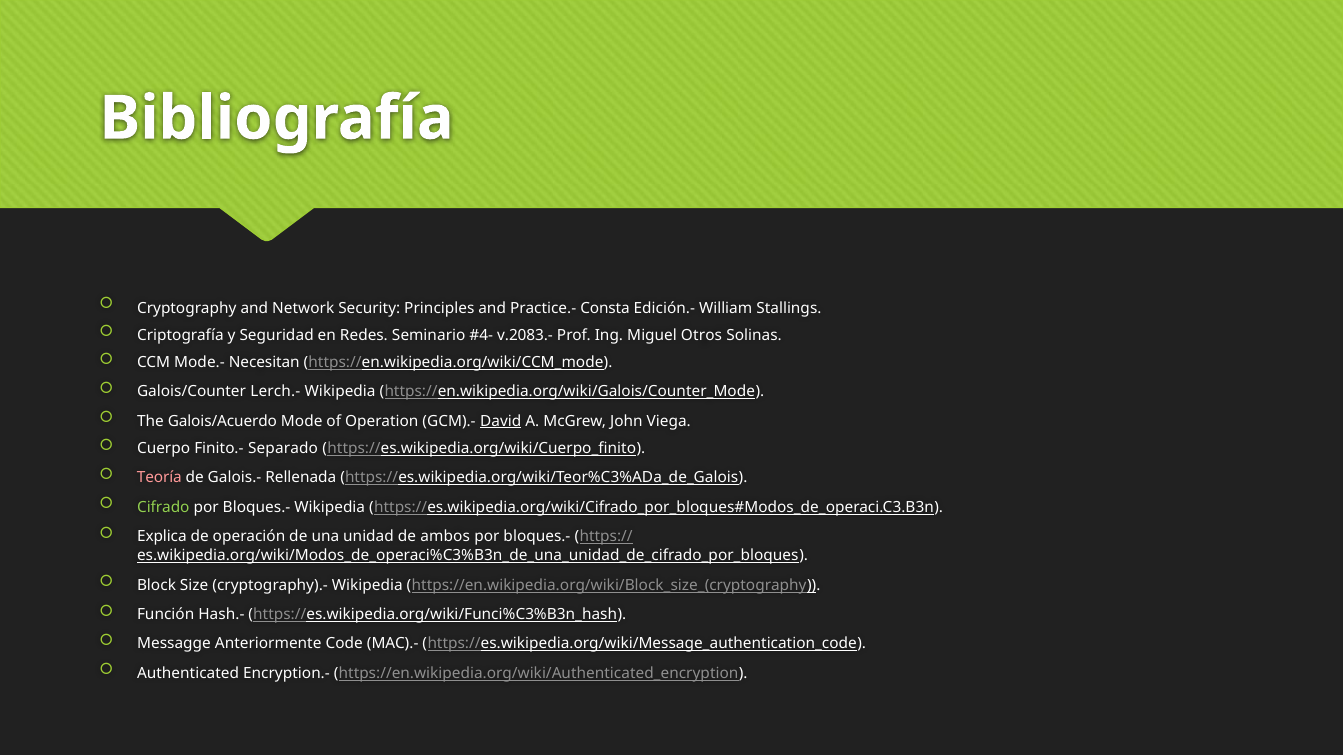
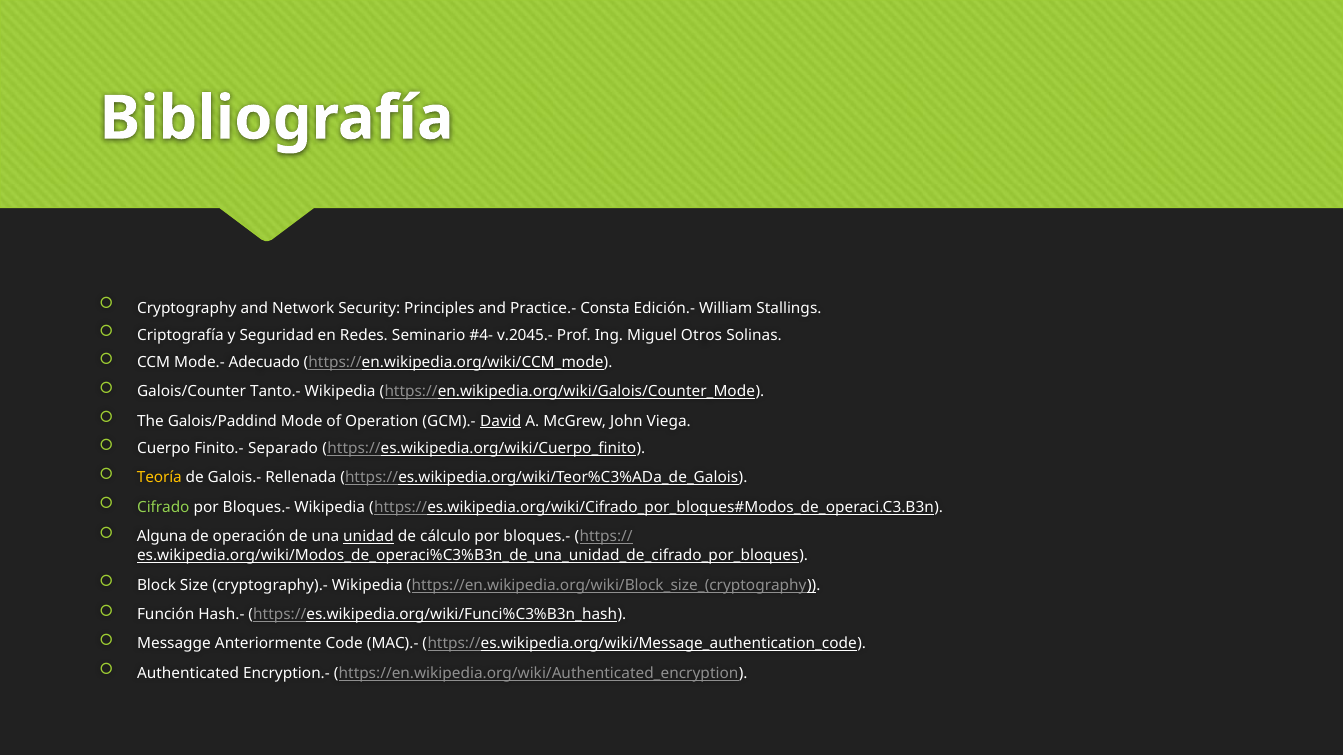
v.2083.-: v.2083.- -> v.2045.- (525, 336)
Necesitan: Necesitan -> Adecuado (264, 363)
Lerch.-: Lerch.- -> Tanto.- (275, 392)
Galois/Acuerdo: Galois/Acuerdo -> Galois/Paddind (222, 422)
Teoría colour: pink -> yellow (159, 478)
Explica: Explica -> Alguna (162, 537)
unidad underline: none -> present (369, 537)
ambos: ambos -> cálculo (445, 537)
